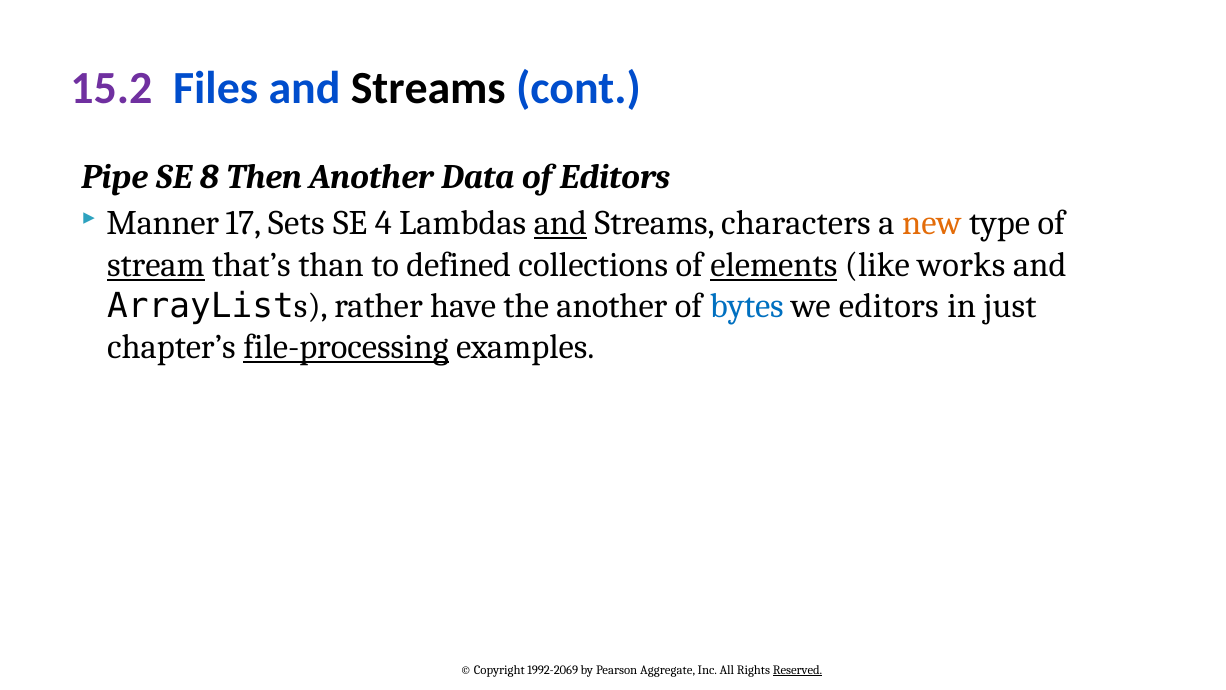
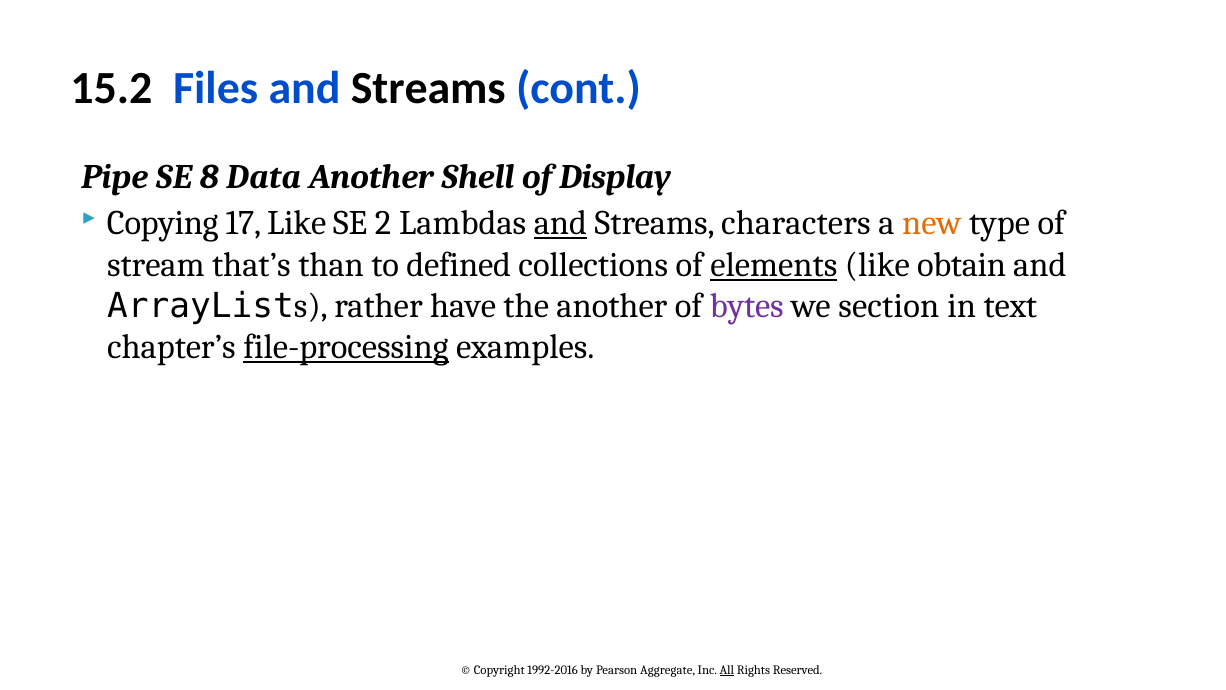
15.2 colour: purple -> black (111, 88)
Then: Then -> Data (264, 177)
Data: Data -> Shell (478, 177)
of Editors: Editors -> Display (615, 177)
Manner: Manner -> Copying (163, 223)
17 Sets: Sets -> Like (297, 223)
4: 4 -> 2 (383, 223)
stream underline: present -> none (156, 265)
works: works -> obtain (962, 265)
bytes colour: blue -> purple (747, 306)
we editors: editors -> section (889, 306)
just: just -> text (1010, 306)
1992-2069: 1992-2069 -> 1992-2016 (553, 670)
All underline: none -> present (727, 670)
Reserved underline: present -> none (798, 670)
